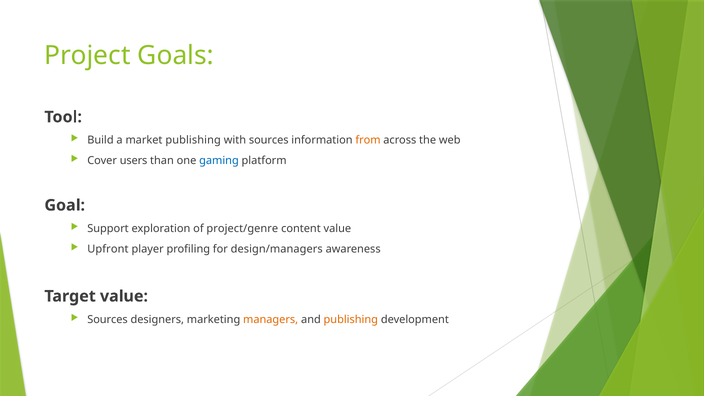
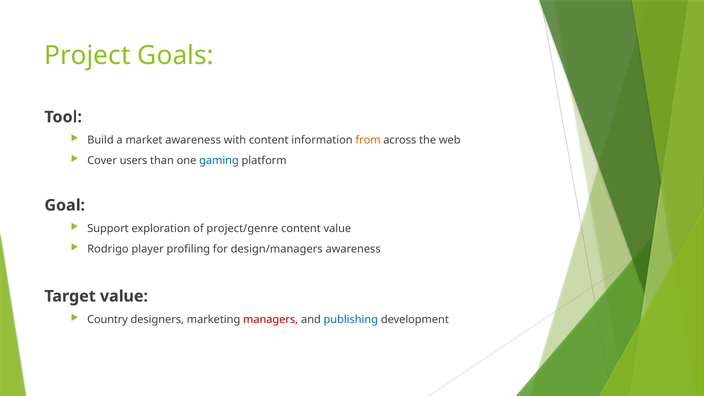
market publishing: publishing -> awareness (193, 140)
with sources: sources -> content (269, 140)
Upfront: Upfront -> Rodrigo (108, 249)
Sources: Sources -> Country (108, 319)
managers colour: orange -> red (271, 319)
publishing colour: orange -> blue (351, 319)
